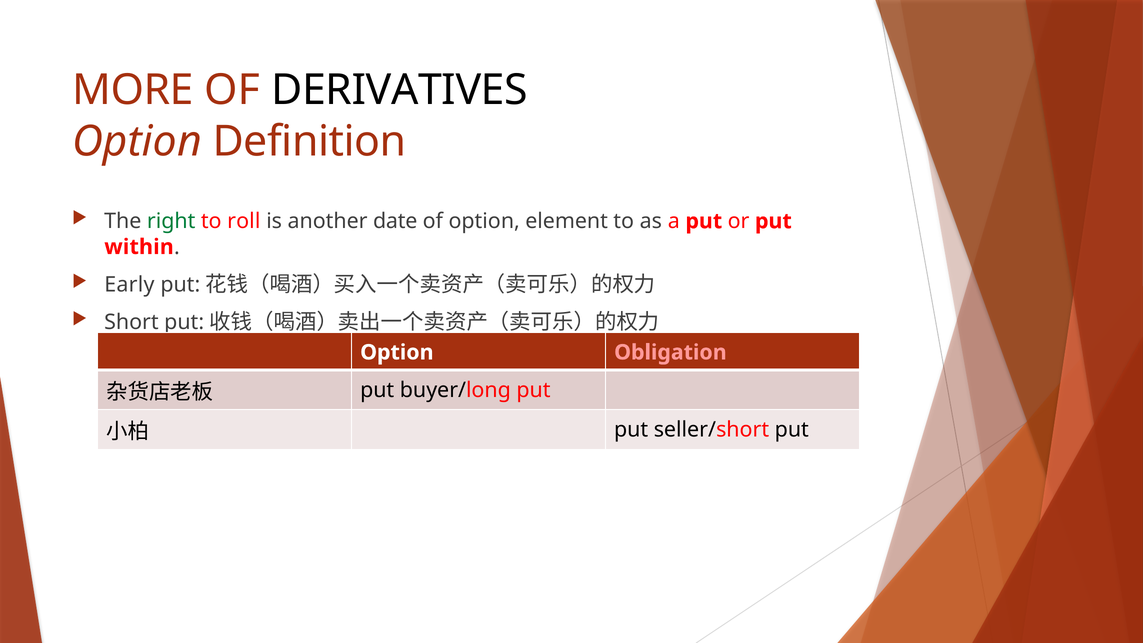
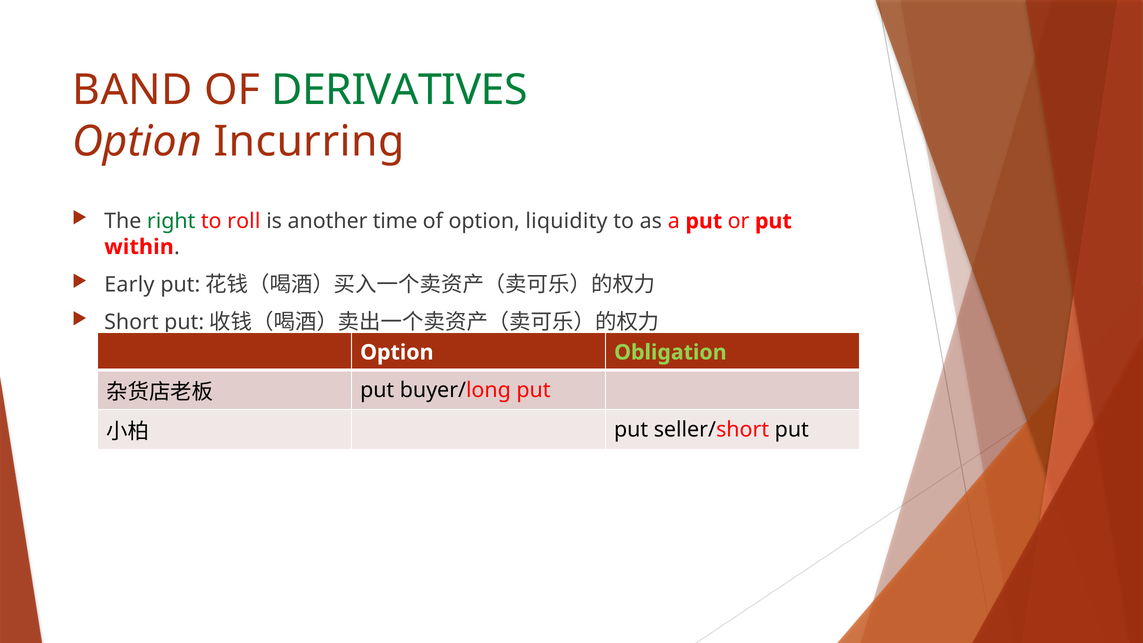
MORE: MORE -> BAND (132, 90)
DERIVATIVES colour: black -> green (399, 90)
Definition: Definition -> Incurring (309, 142)
date: date -> time (395, 221)
element: element -> liquidity (566, 221)
Obligation colour: pink -> light green (670, 352)
